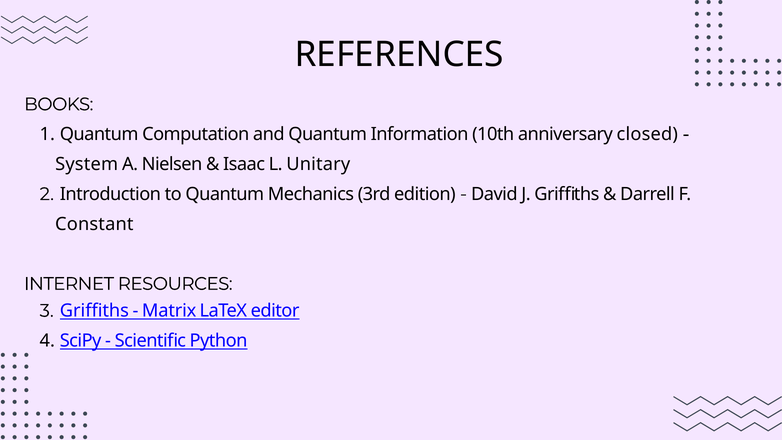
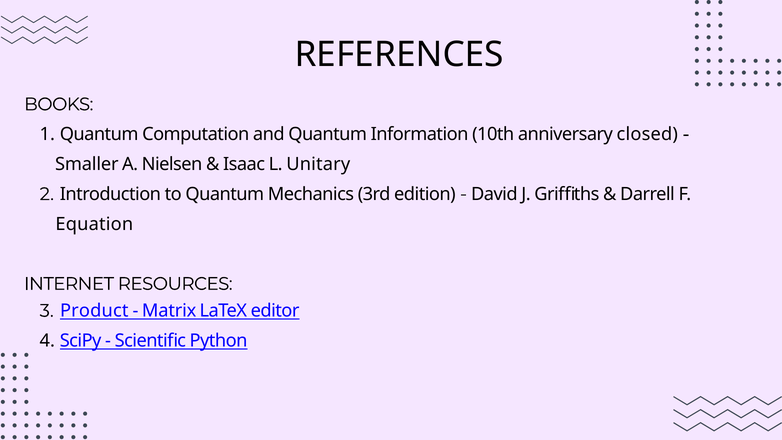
System: System -> Smaller (87, 164)
Constant: Constant -> Equation (94, 224)
Griffiths: Griffiths -> Product (94, 311)
